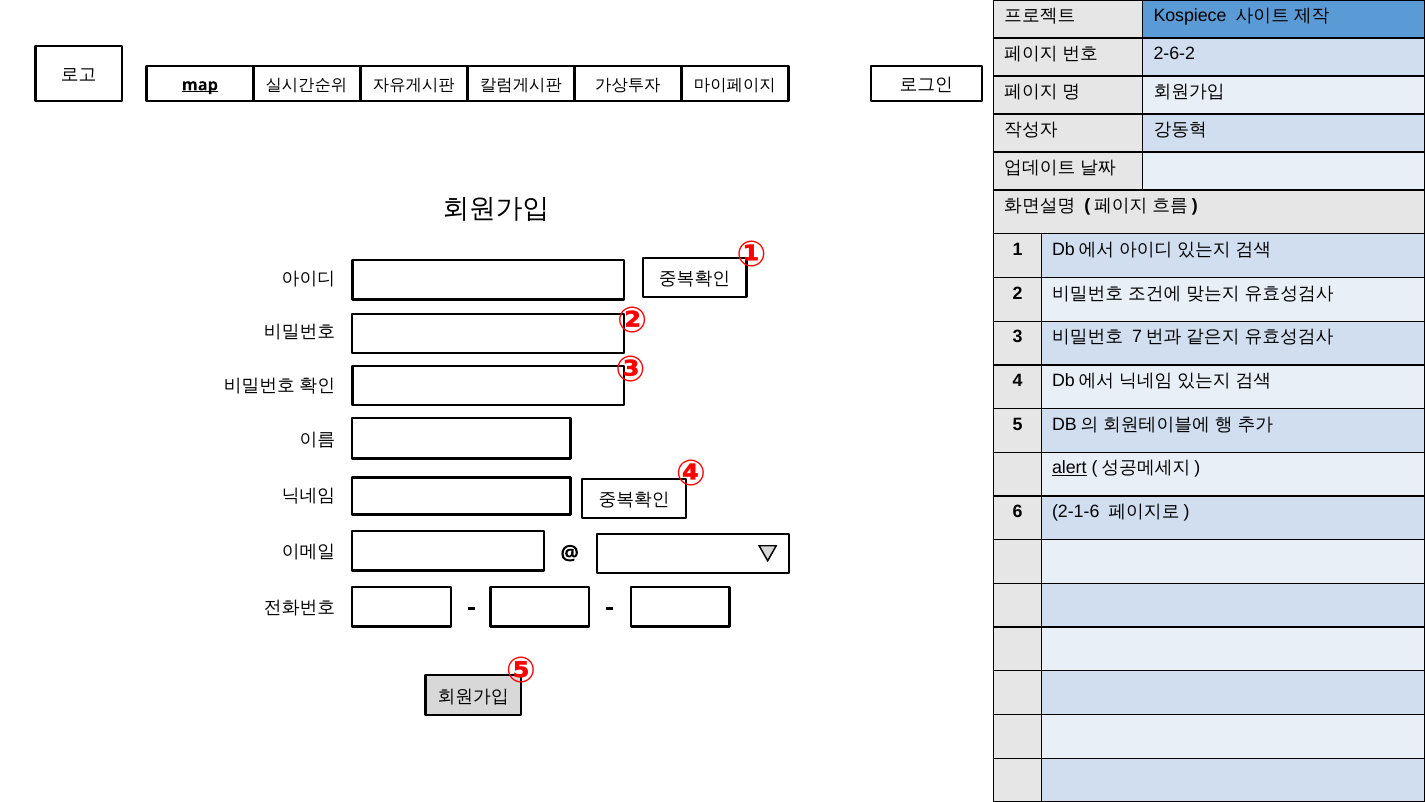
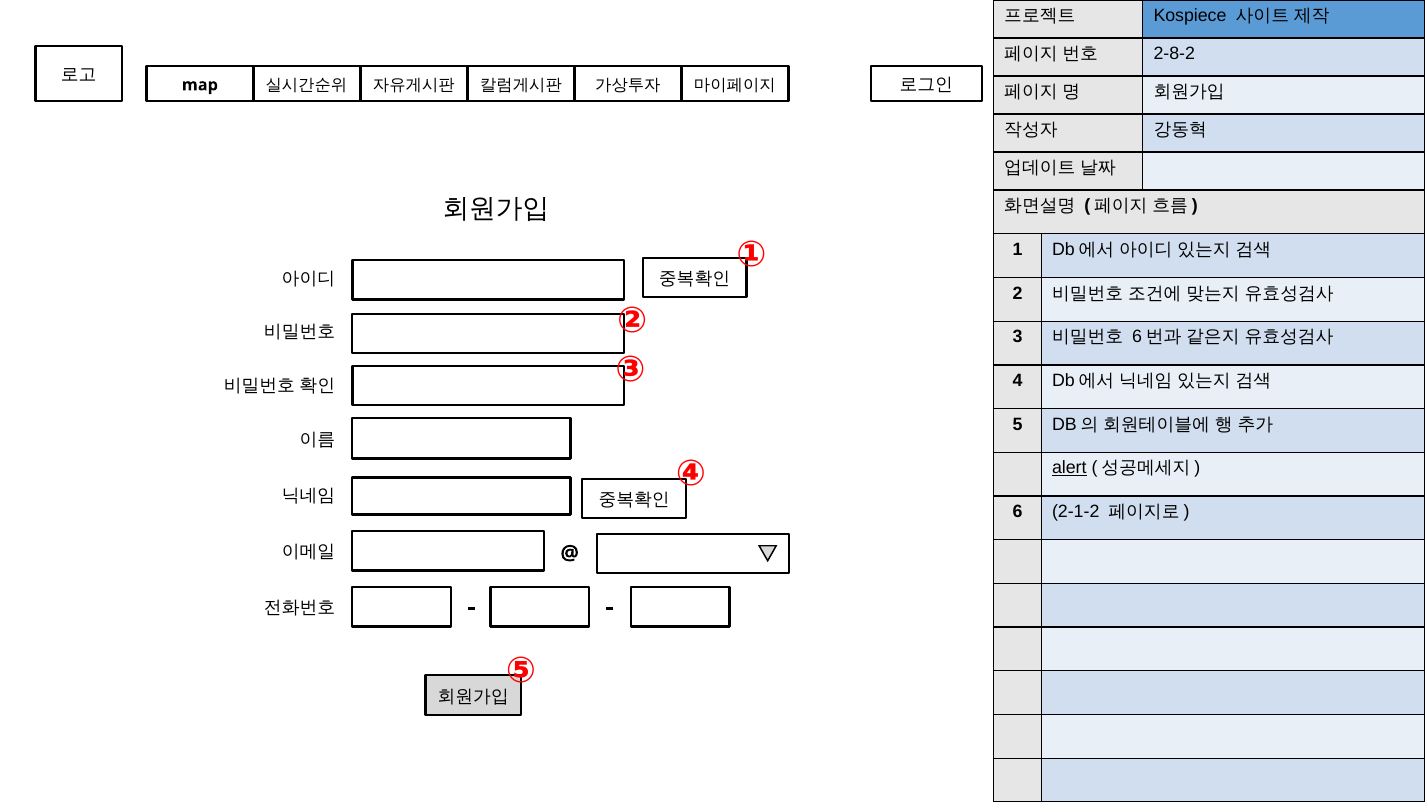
2-6-2: 2-6-2 -> 2-8-2 (1174, 54)
map underline: present -> none (200, 85)
7: 7 -> 6 (1137, 337)
2-1-6: 2-1-6 -> 2-1-2 (1076, 511)
